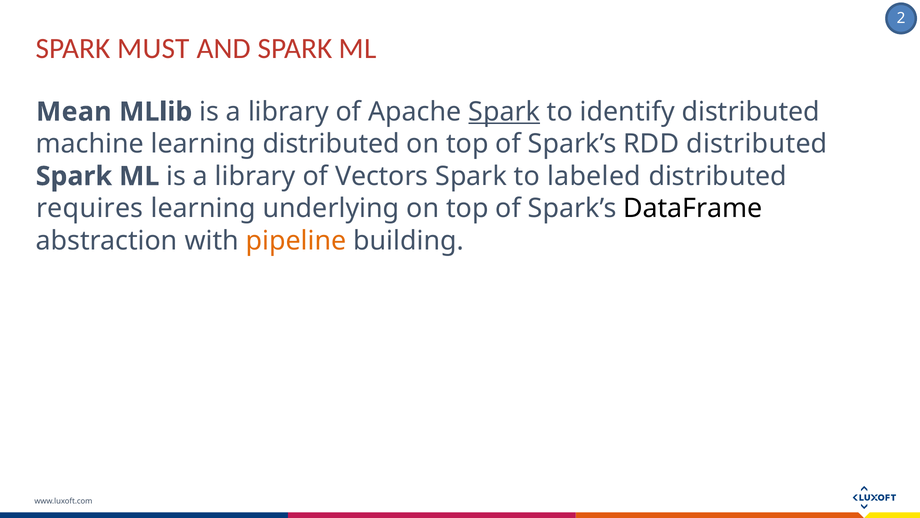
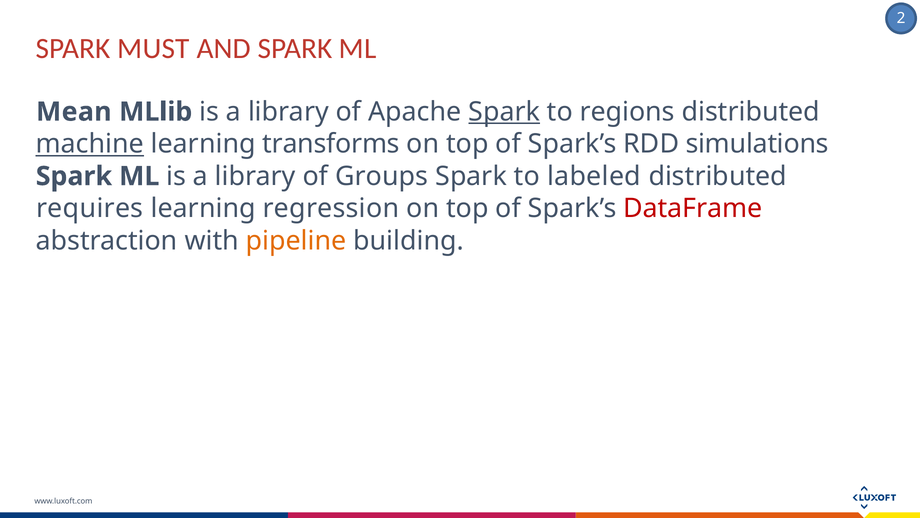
identify: identify -> regions (627, 112)
machine underline: none -> present (90, 144)
learning distributed: distributed -> transforms (331, 144)
RDD distributed: distributed -> simulations (757, 144)
Vectors: Vectors -> Groups (382, 176)
underlying: underlying -> regression (331, 208)
DataFrame colour: black -> red (693, 208)
